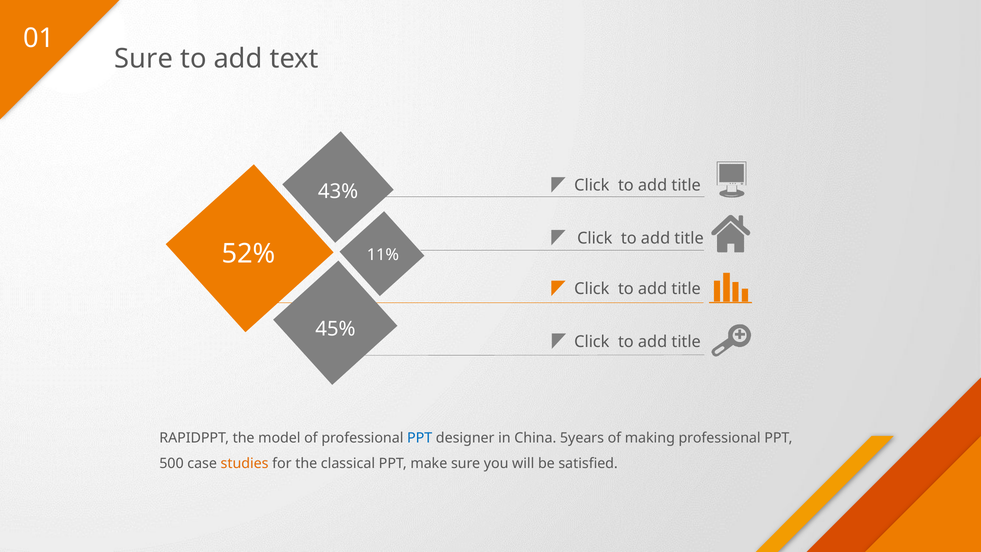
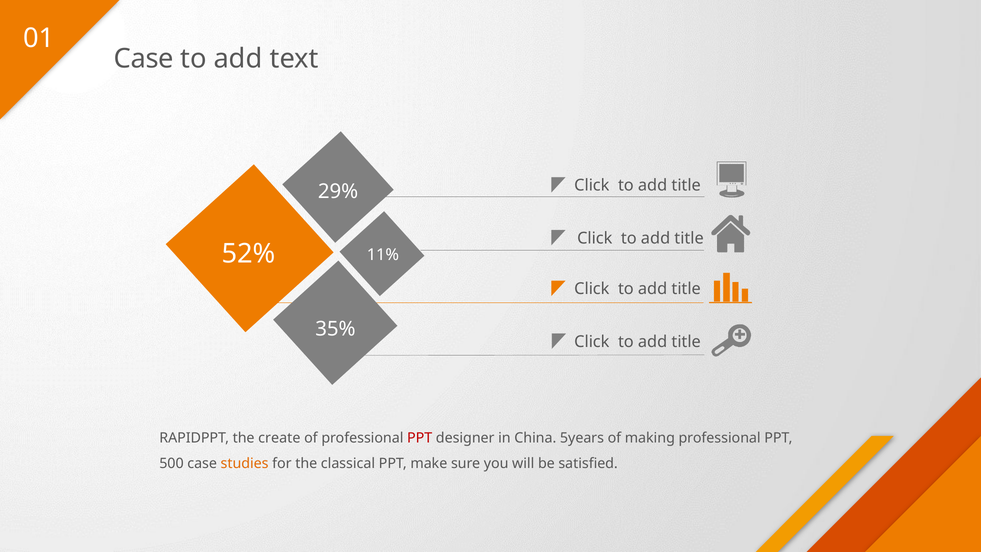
Sure: Sure -> Case (144, 59)
43%: 43% -> 29% (338, 192)
45%: 45% -> 35% (335, 329)
model: model -> create (279, 438)
PPT colour: blue -> red (420, 438)
